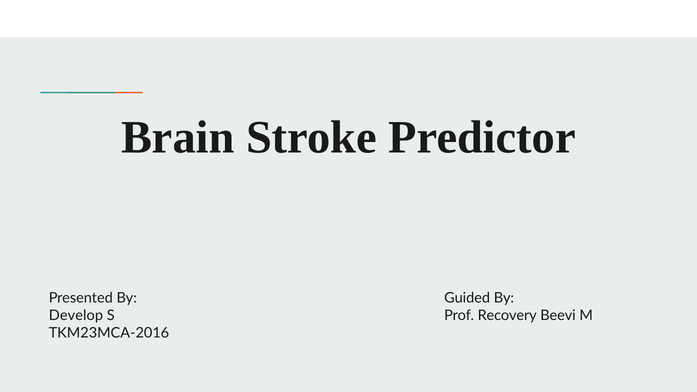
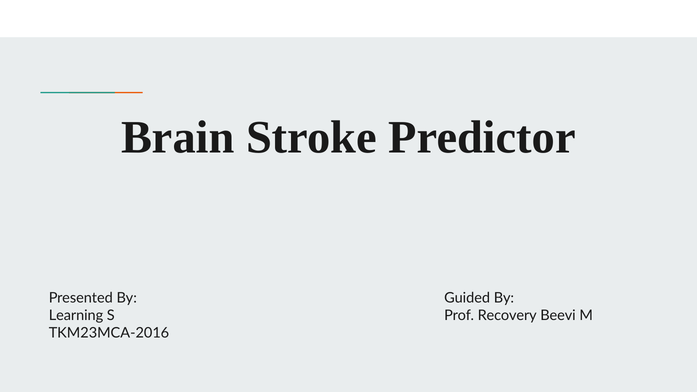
Develop: Develop -> Learning (76, 316)
